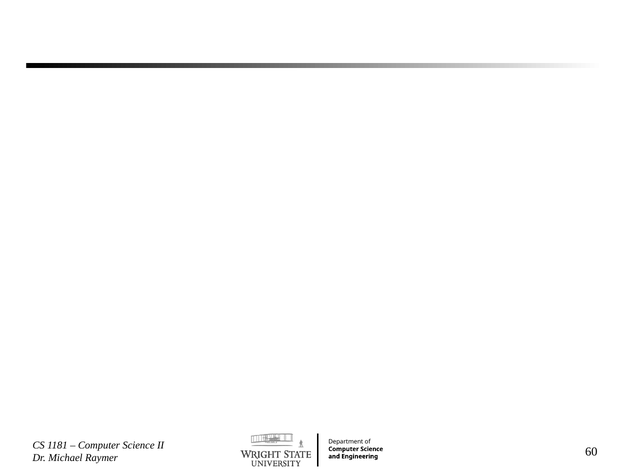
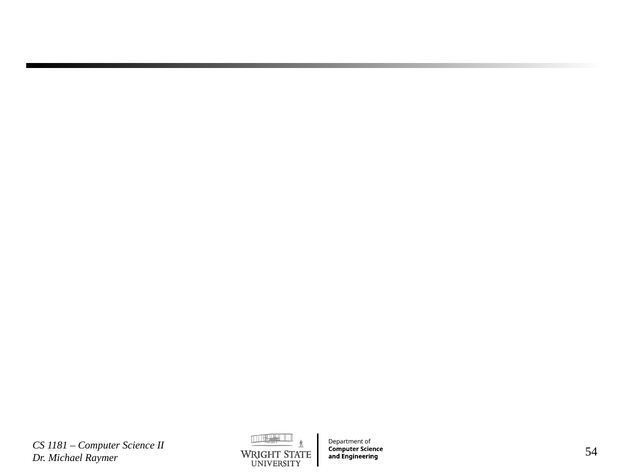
60: 60 -> 54 (591, 452)
